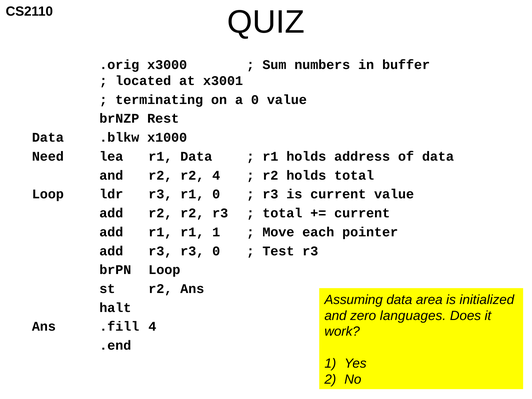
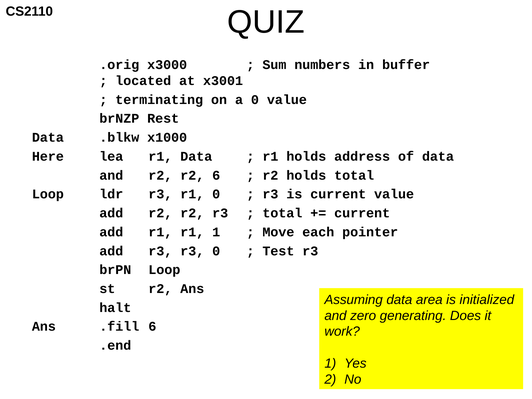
Need: Need -> Here (48, 156)
r2 4: 4 -> 6 (216, 175)
languages: languages -> generating (413, 316)
.fill 4: 4 -> 6 (152, 327)
